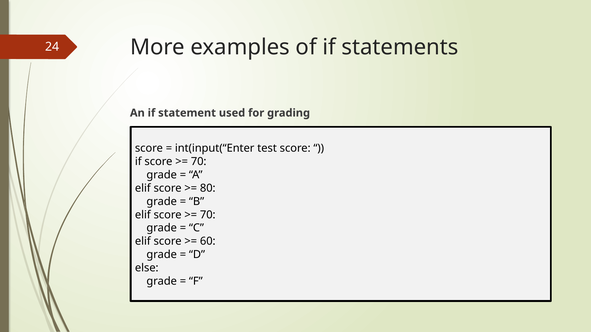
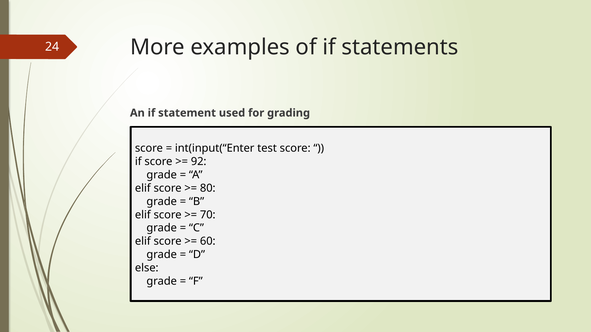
70: 70 -> 92 (199, 162)
